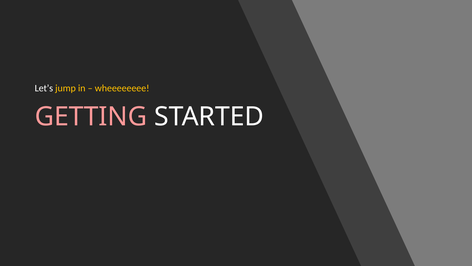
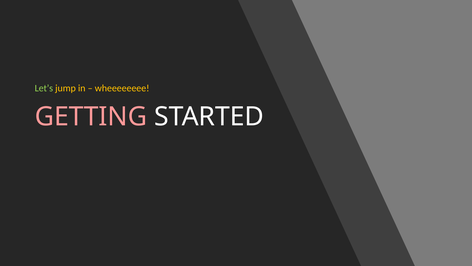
Let’s colour: white -> light green (44, 88)
